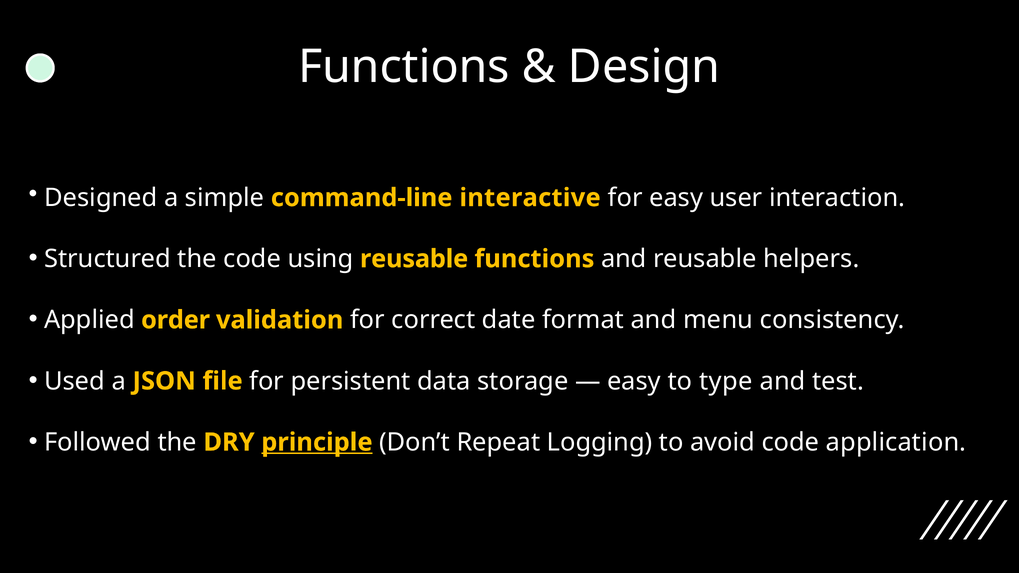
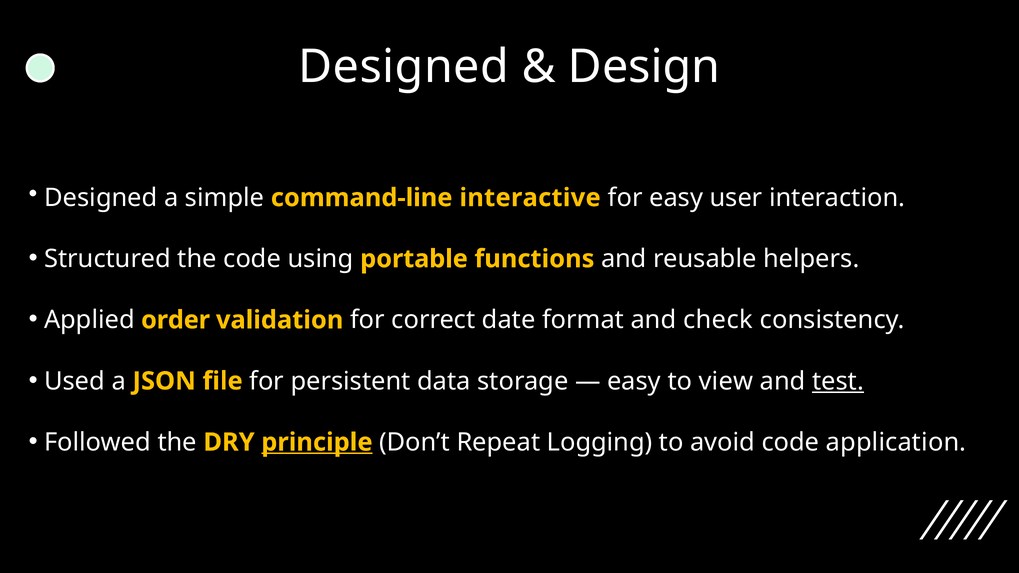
Functions: Functions -> Designed (404, 67)
using reusable: reusable -> portable (414, 259)
menu: menu -> check (718, 320)
type: type -> view (726, 381)
test underline: none -> present (838, 381)
